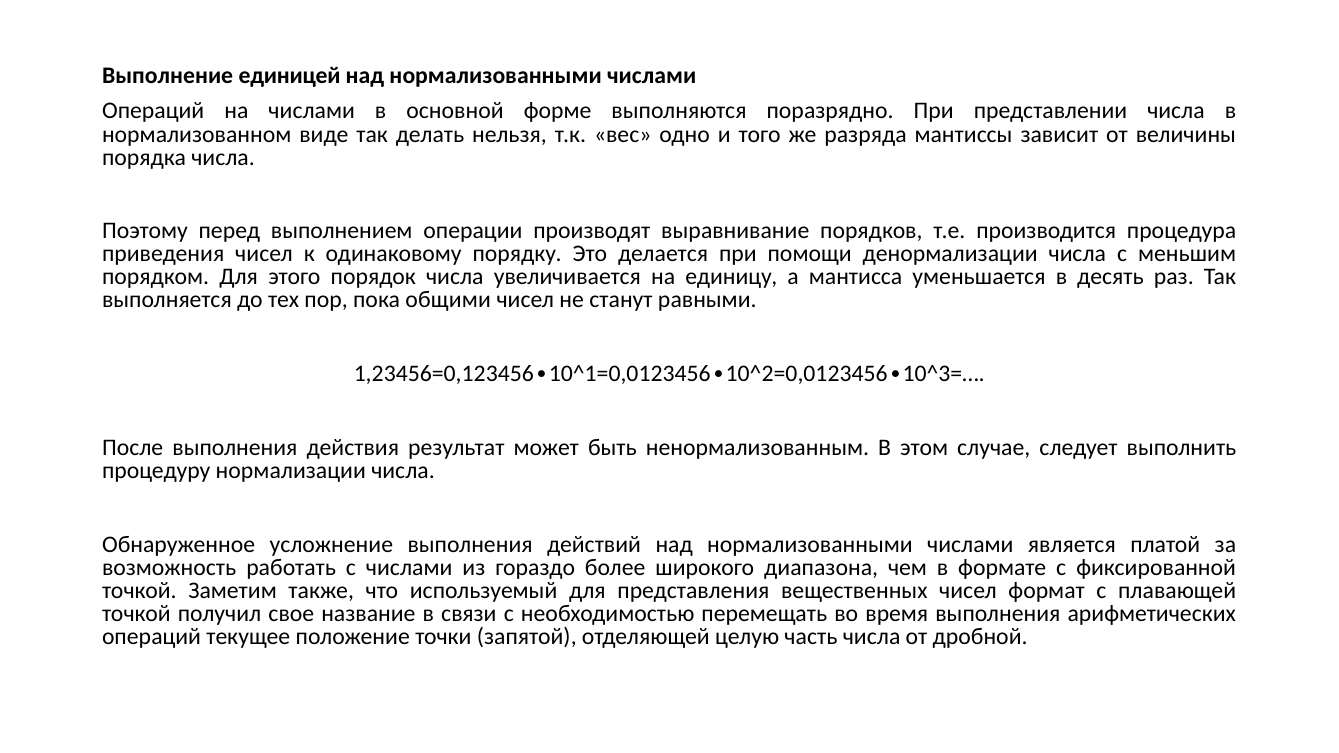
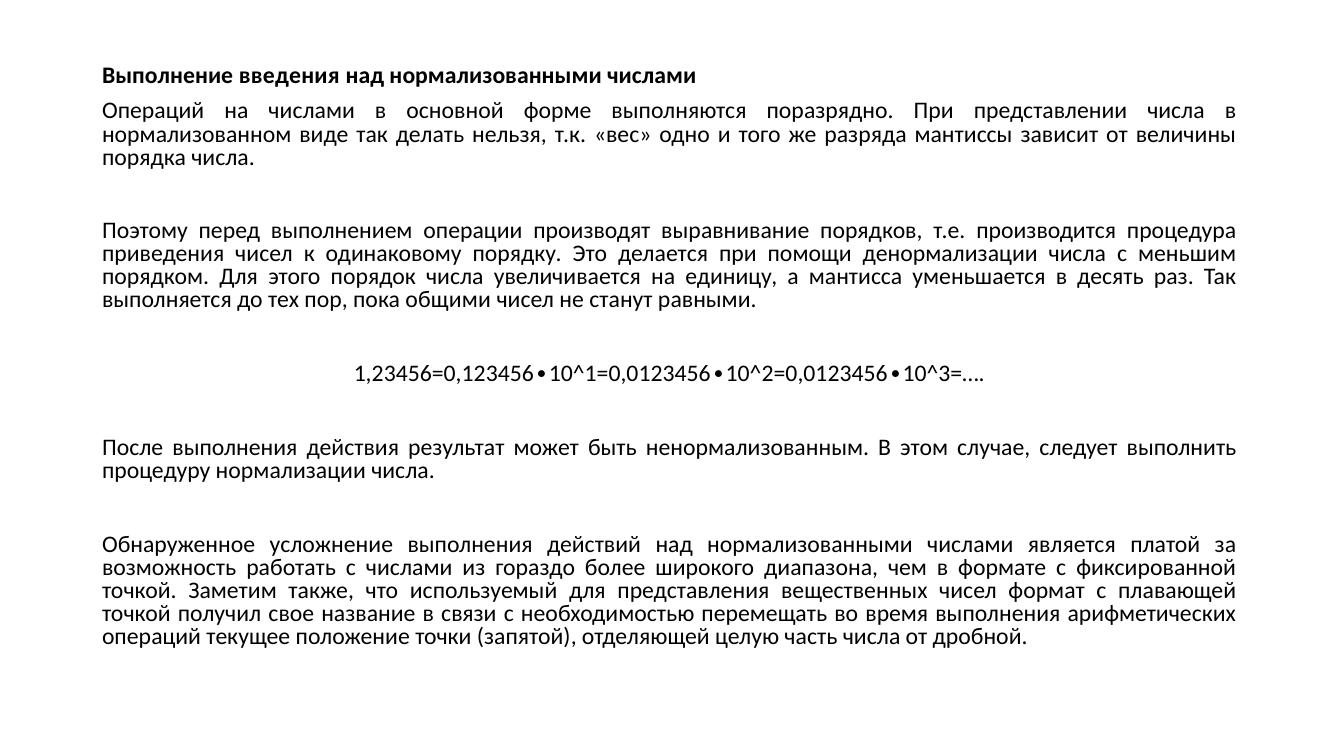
единицей: единицей -> введения (289, 76)
